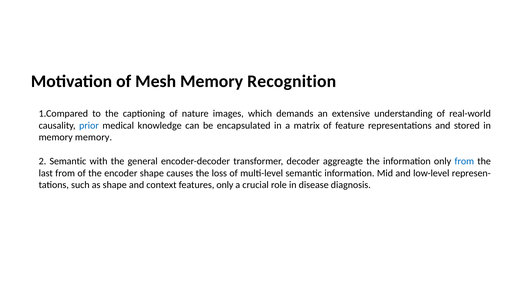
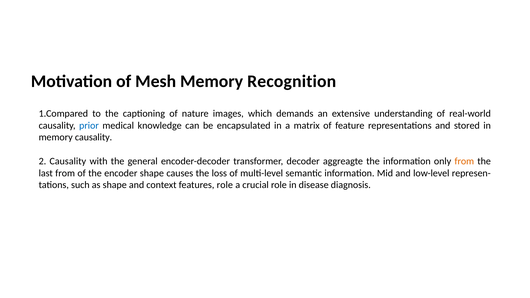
memory memory: memory -> causality (94, 137)
2 Semantic: Semantic -> Causality (68, 161)
from colour: blue -> orange (464, 161)
features only: only -> role (225, 185)
